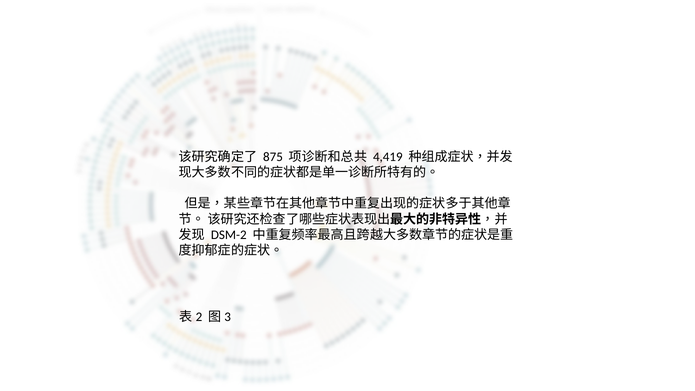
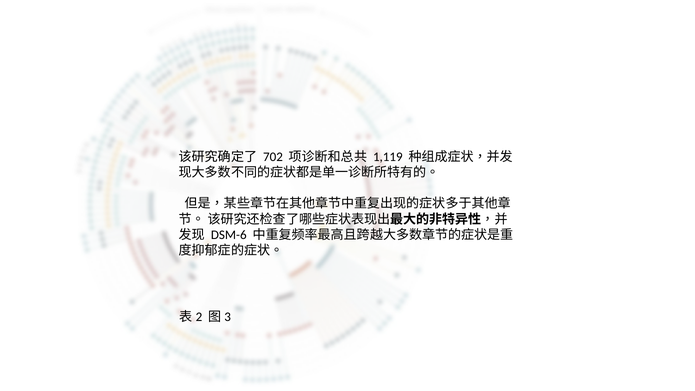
875: 875 -> 702 (273, 157)
4,419: 4,419 -> 1,119 (388, 157)
DSM-2: DSM-2 -> DSM-6 (229, 235)
